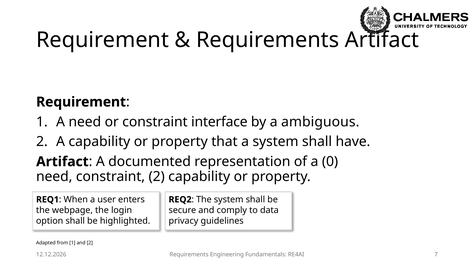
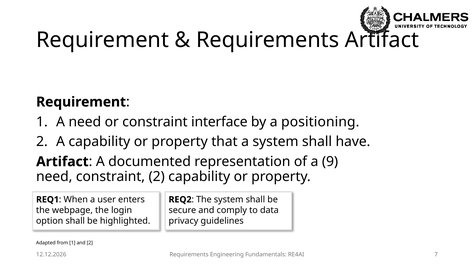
ambiguous: ambiguous -> positioning (320, 122)
0: 0 -> 9 (330, 161)
